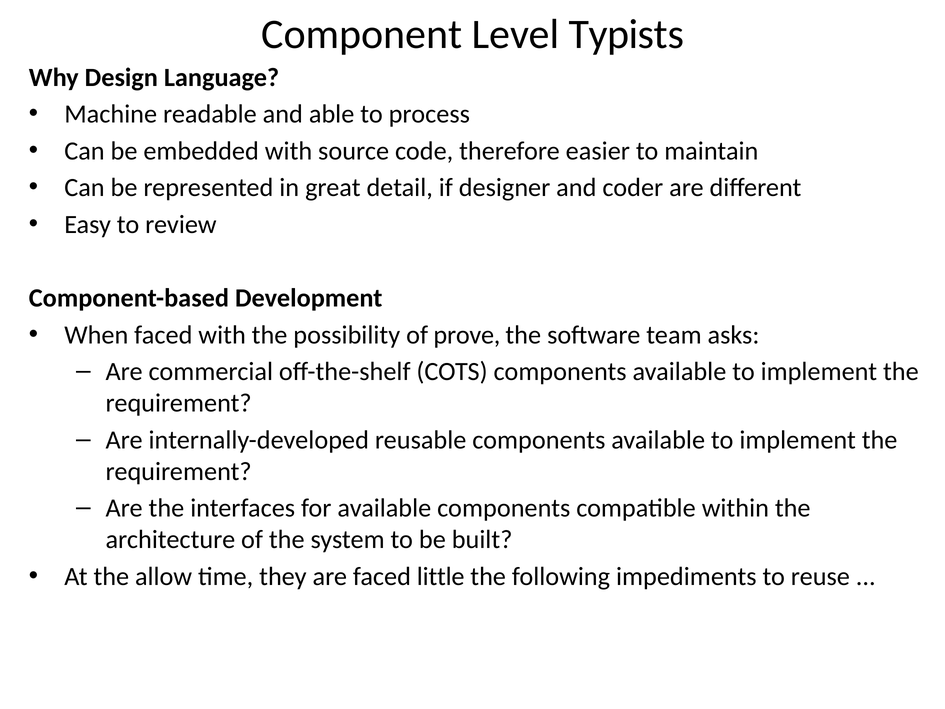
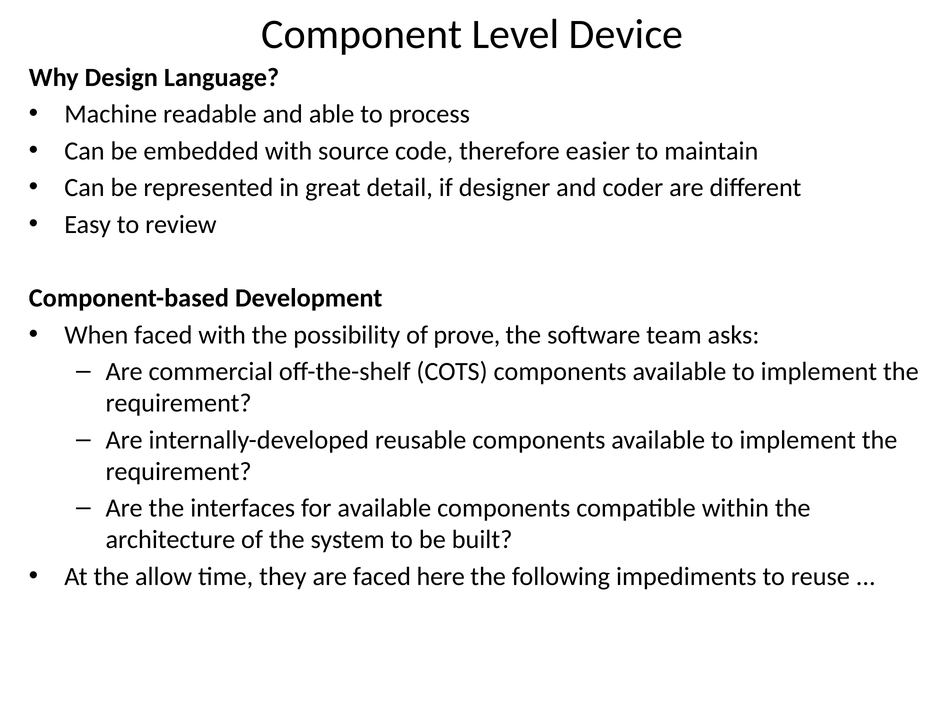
Typists: Typists -> Device (626, 34)
little: little -> here (441, 576)
